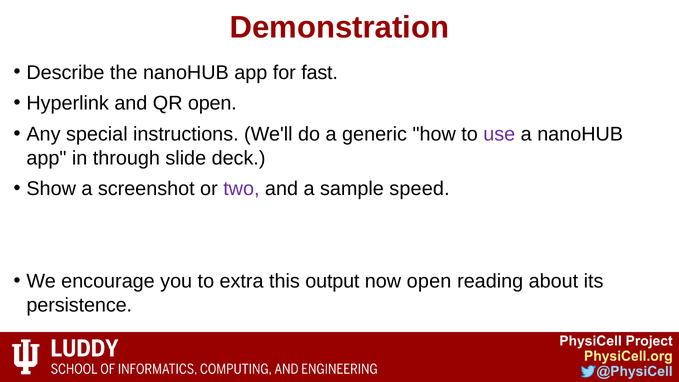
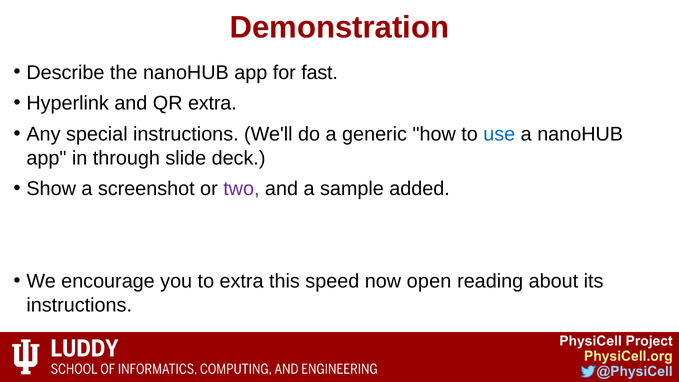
QR open: open -> extra (212, 103)
use colour: purple -> blue (499, 134)
speed: speed -> added (420, 189)
output: output -> speed (332, 281)
persistence: persistence -> instructions (79, 305)
